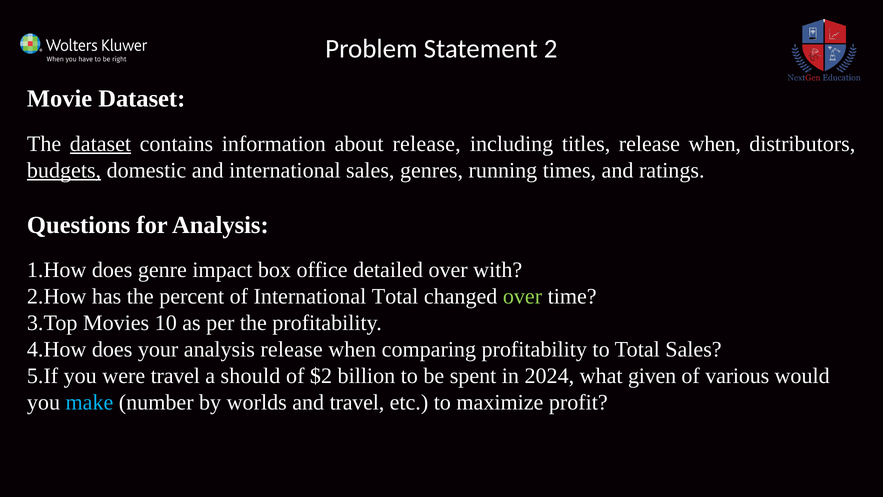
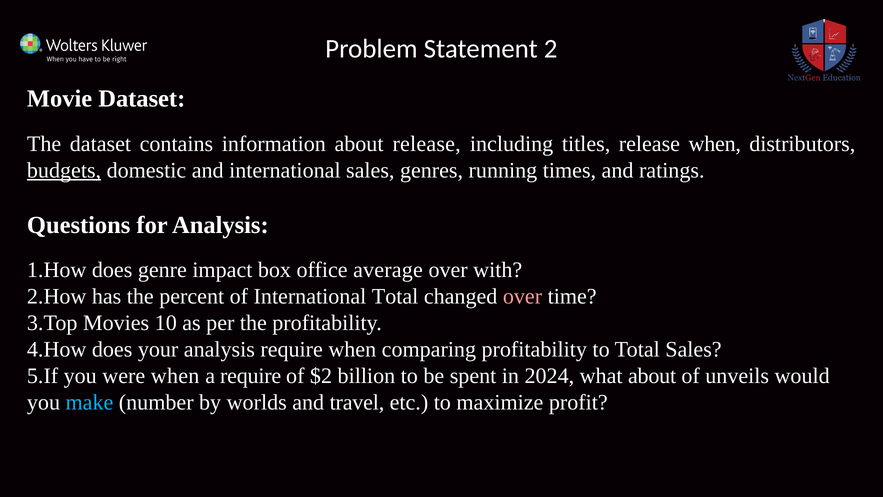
dataset underline: present -> none (100, 144)
detailed: detailed -> average (388, 270)
over colour: light green -> pink (523, 296)
analysis release: release -> require (292, 349)
were travel: travel -> when (175, 376)
a should: should -> require (251, 376)
what given: given -> about (652, 376)
various: various -> unveils (737, 376)
